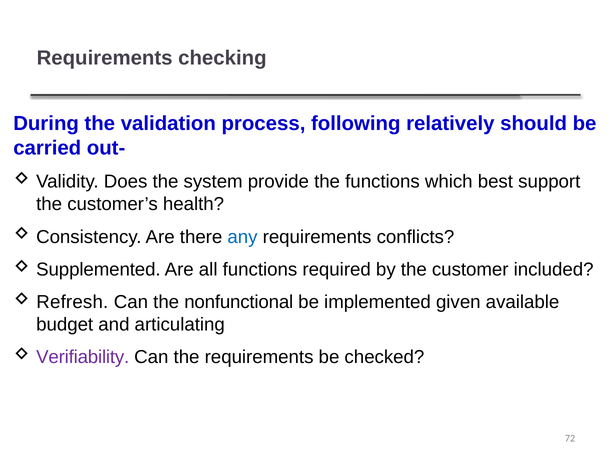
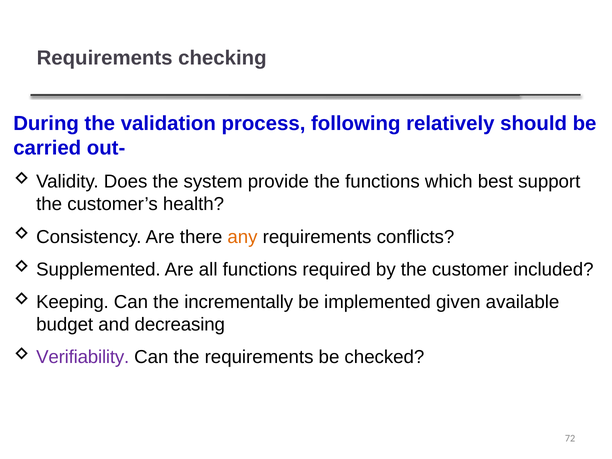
any colour: blue -> orange (243, 237)
Refresh: Refresh -> Keeping (73, 302)
nonfunctional: nonfunctional -> incrementally (239, 302)
articulating: articulating -> decreasing (180, 325)
